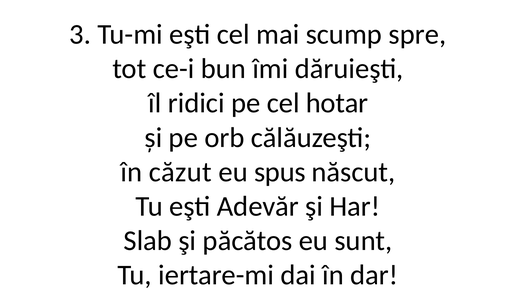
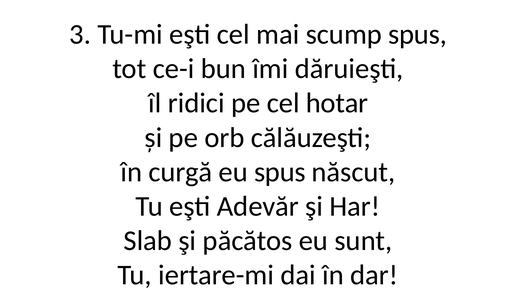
scump spre: spre -> spus (418, 35)
căzut: căzut -> curgă (180, 172)
